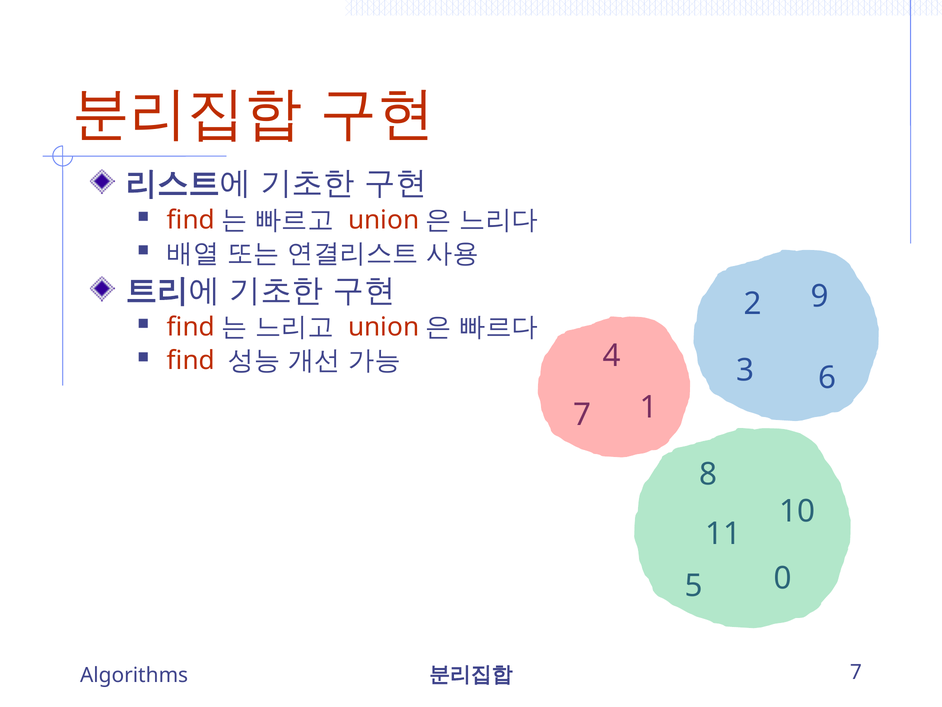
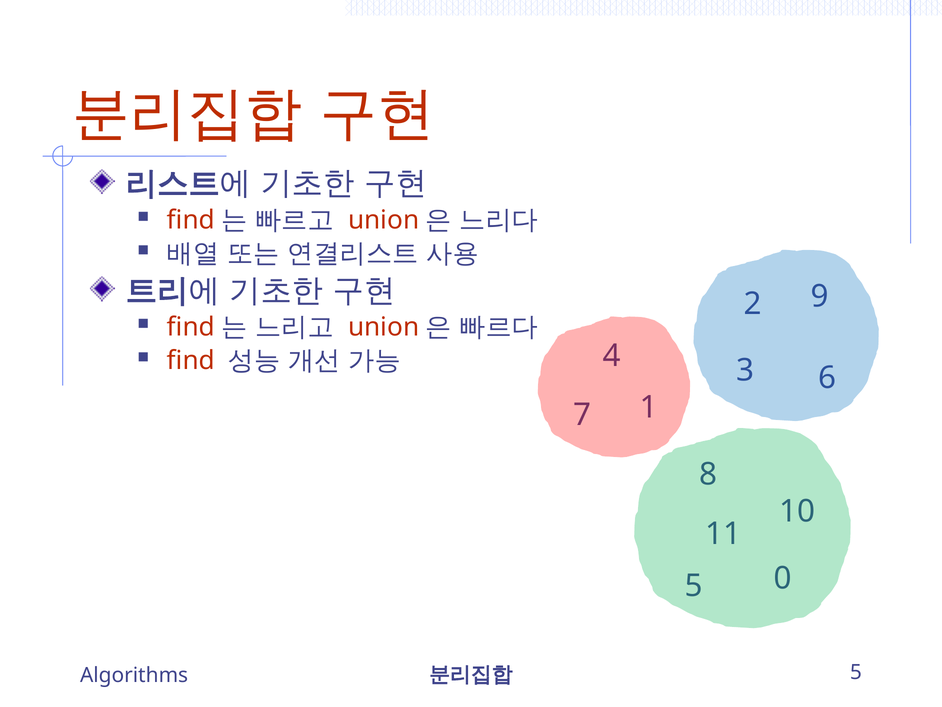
7: 7 -> 5 (856, 672)
